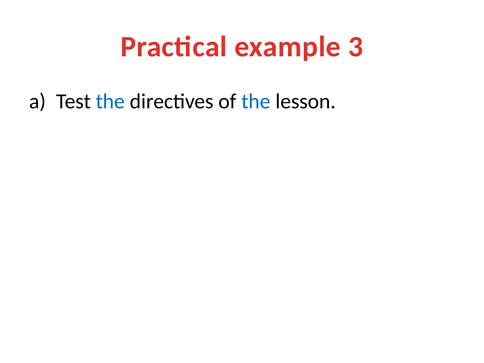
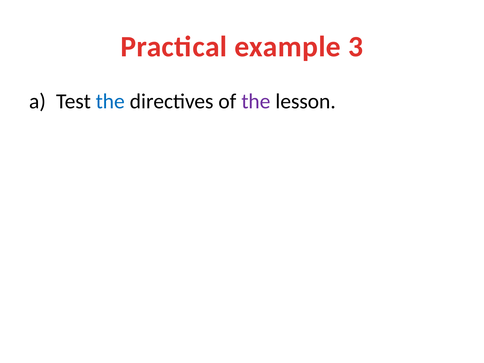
the colour: blue -> purple (256, 102)
